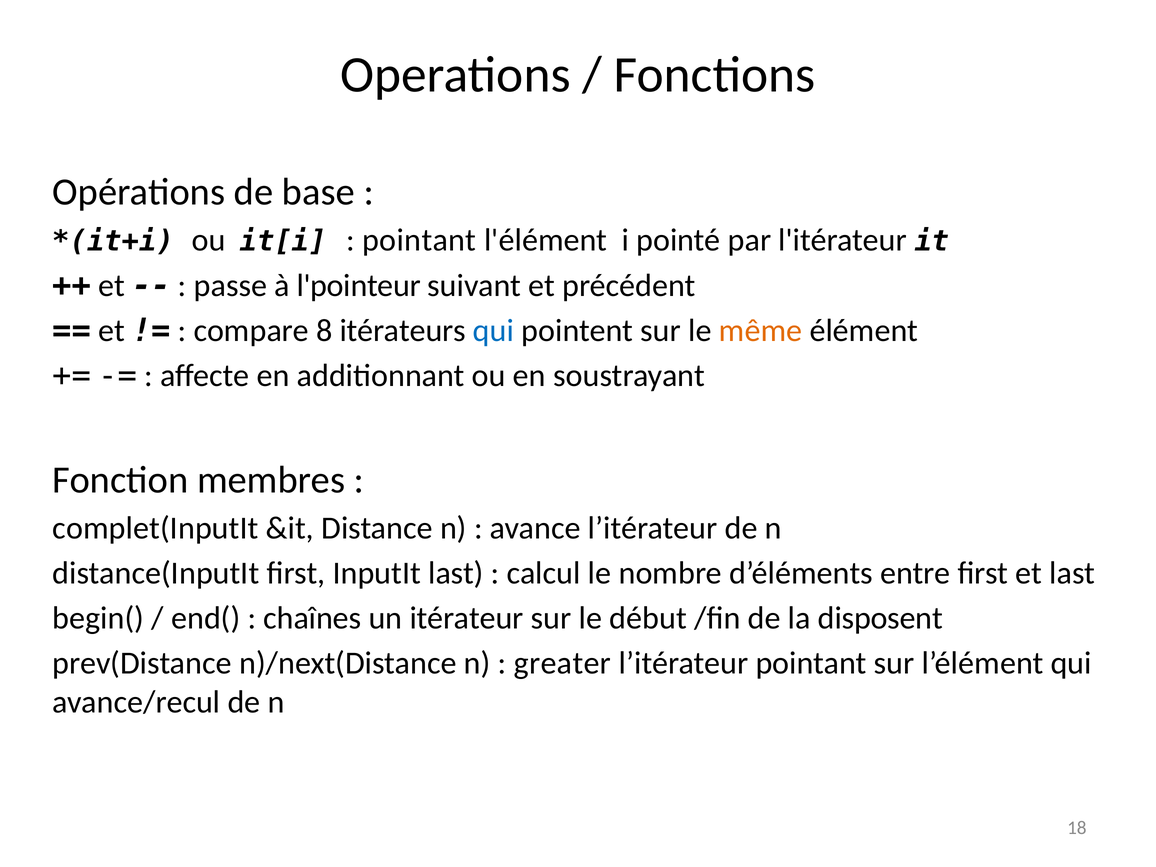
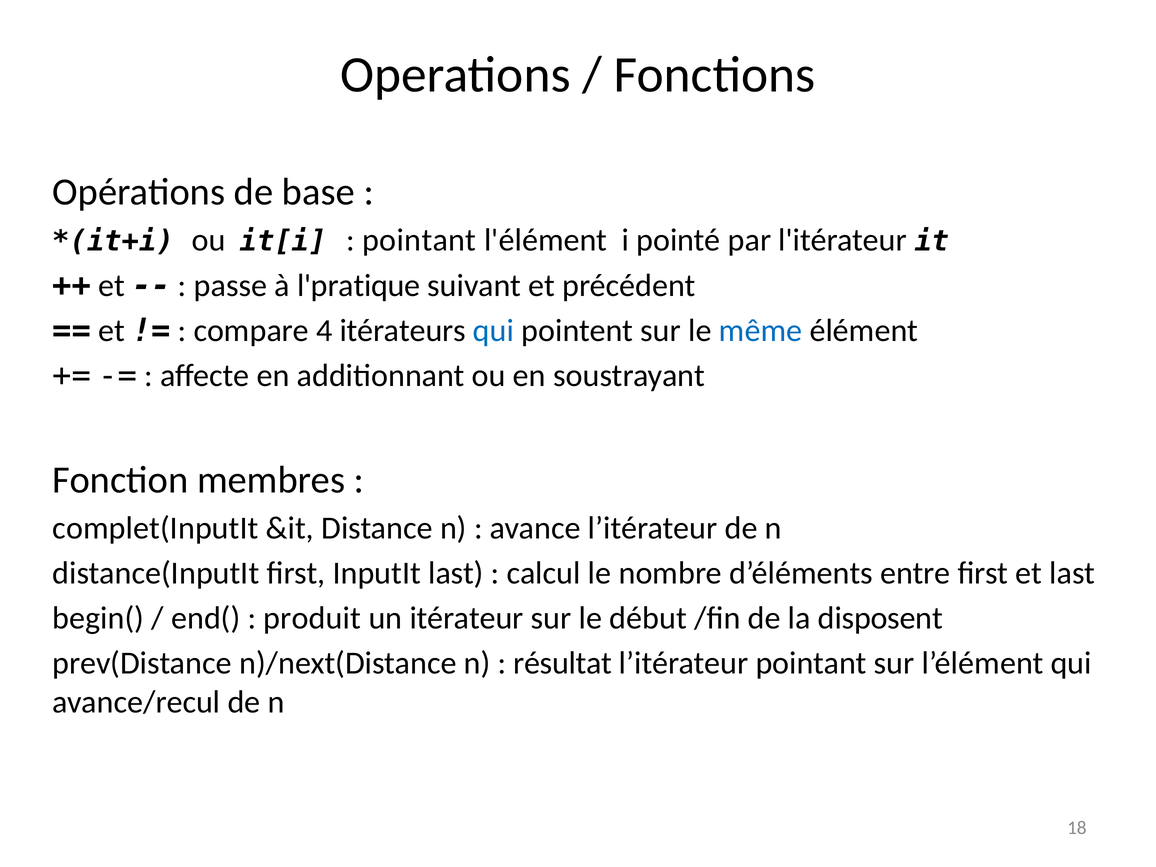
l'pointeur: l'pointeur -> l'pratique (359, 285)
8: 8 -> 4 (324, 330)
même colour: orange -> blue (761, 330)
chaînes: chaînes -> produit (312, 618)
greater: greater -> résultat (563, 663)
